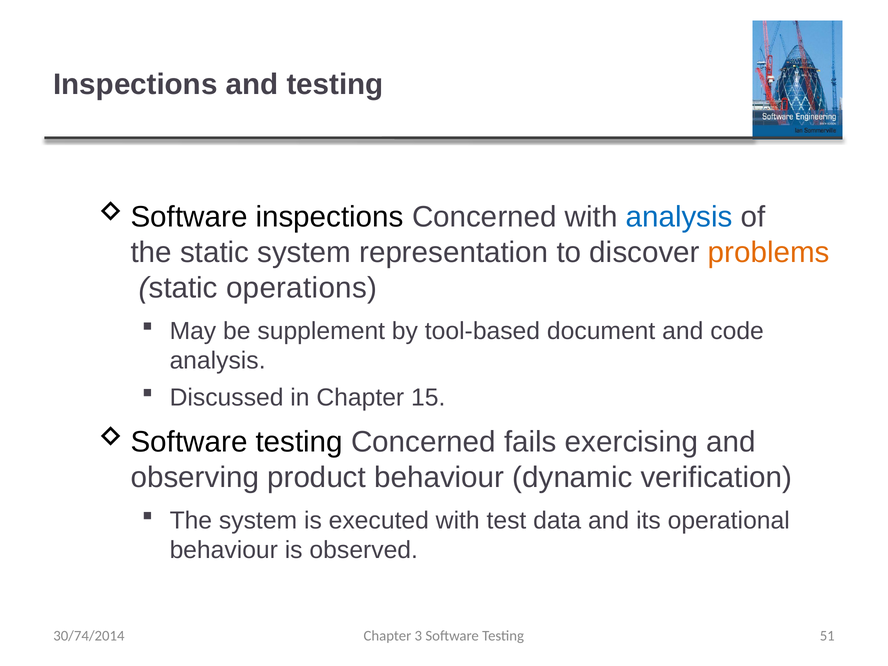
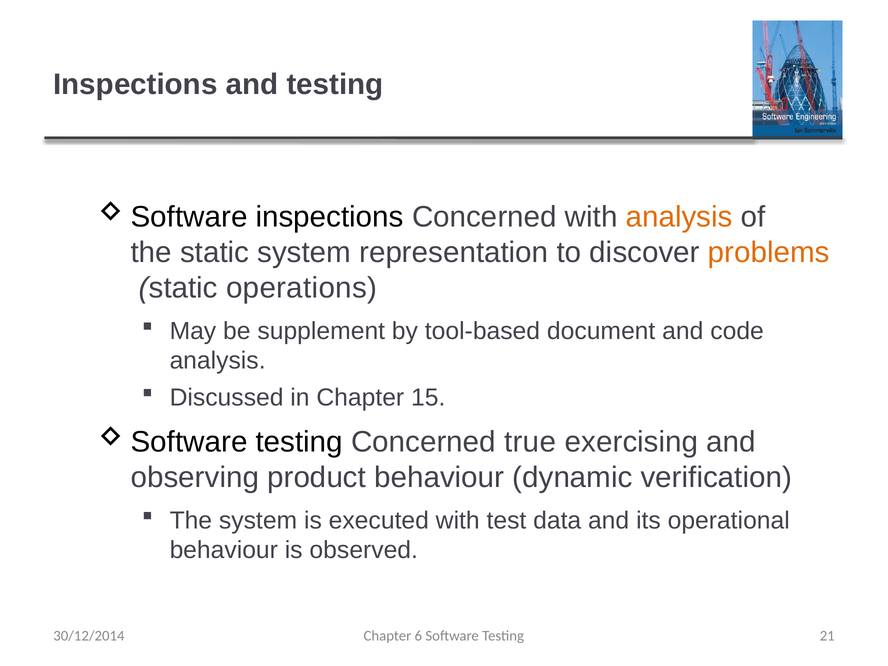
analysis colour: blue -> orange (679, 217)
fails: fails -> true (530, 442)
3: 3 -> 6 (418, 636)
51: 51 -> 21 (827, 636)
30/74/2014: 30/74/2014 -> 30/12/2014 (89, 636)
